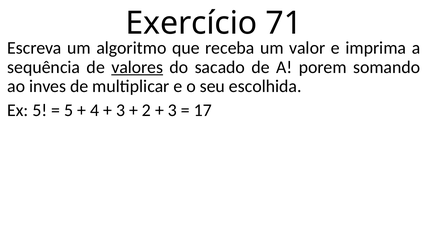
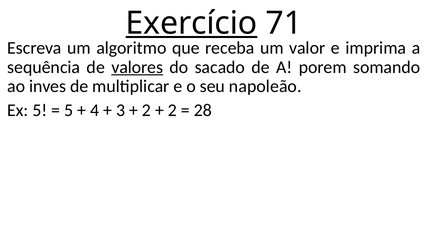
Exercício underline: none -> present (192, 23)
escolhida: escolhida -> napoleão (265, 86)
3: 3 -> 2 (172, 110)
17: 17 -> 28 (203, 110)
